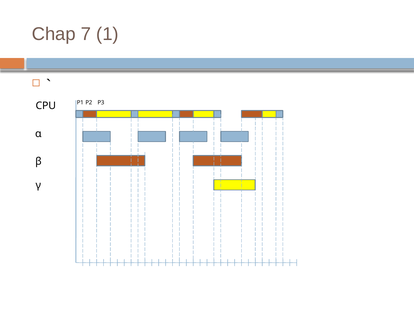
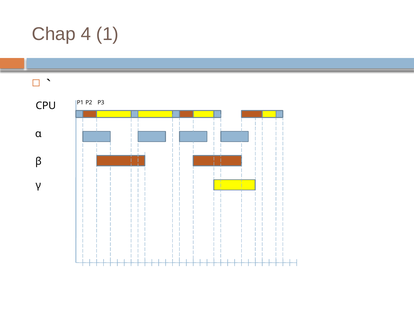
7: 7 -> 4 (86, 34)
